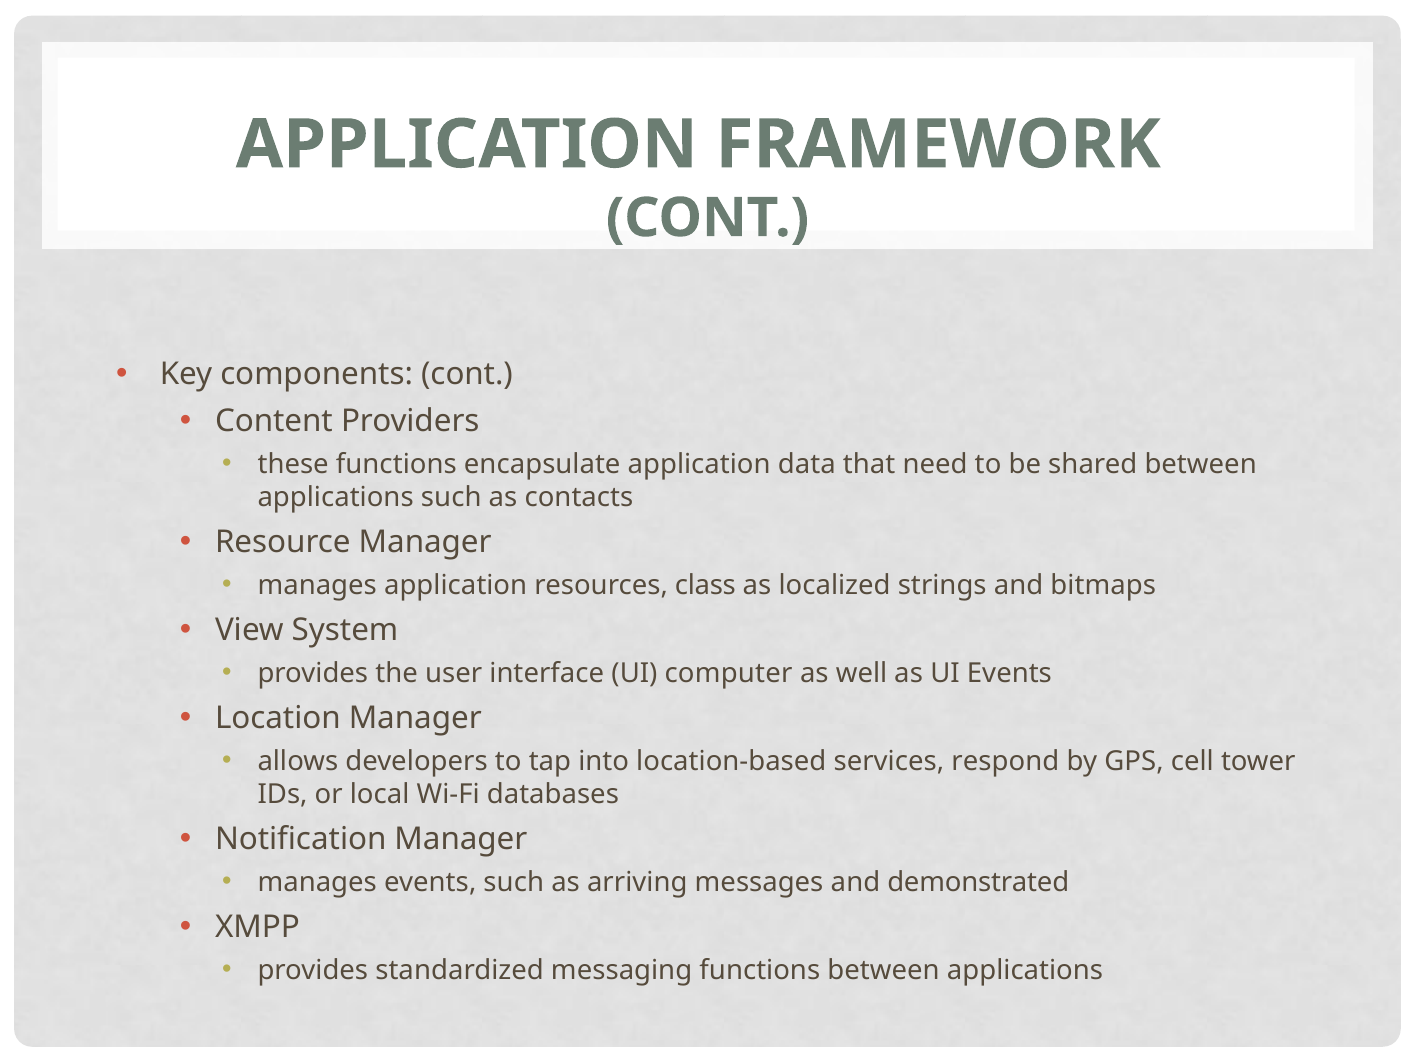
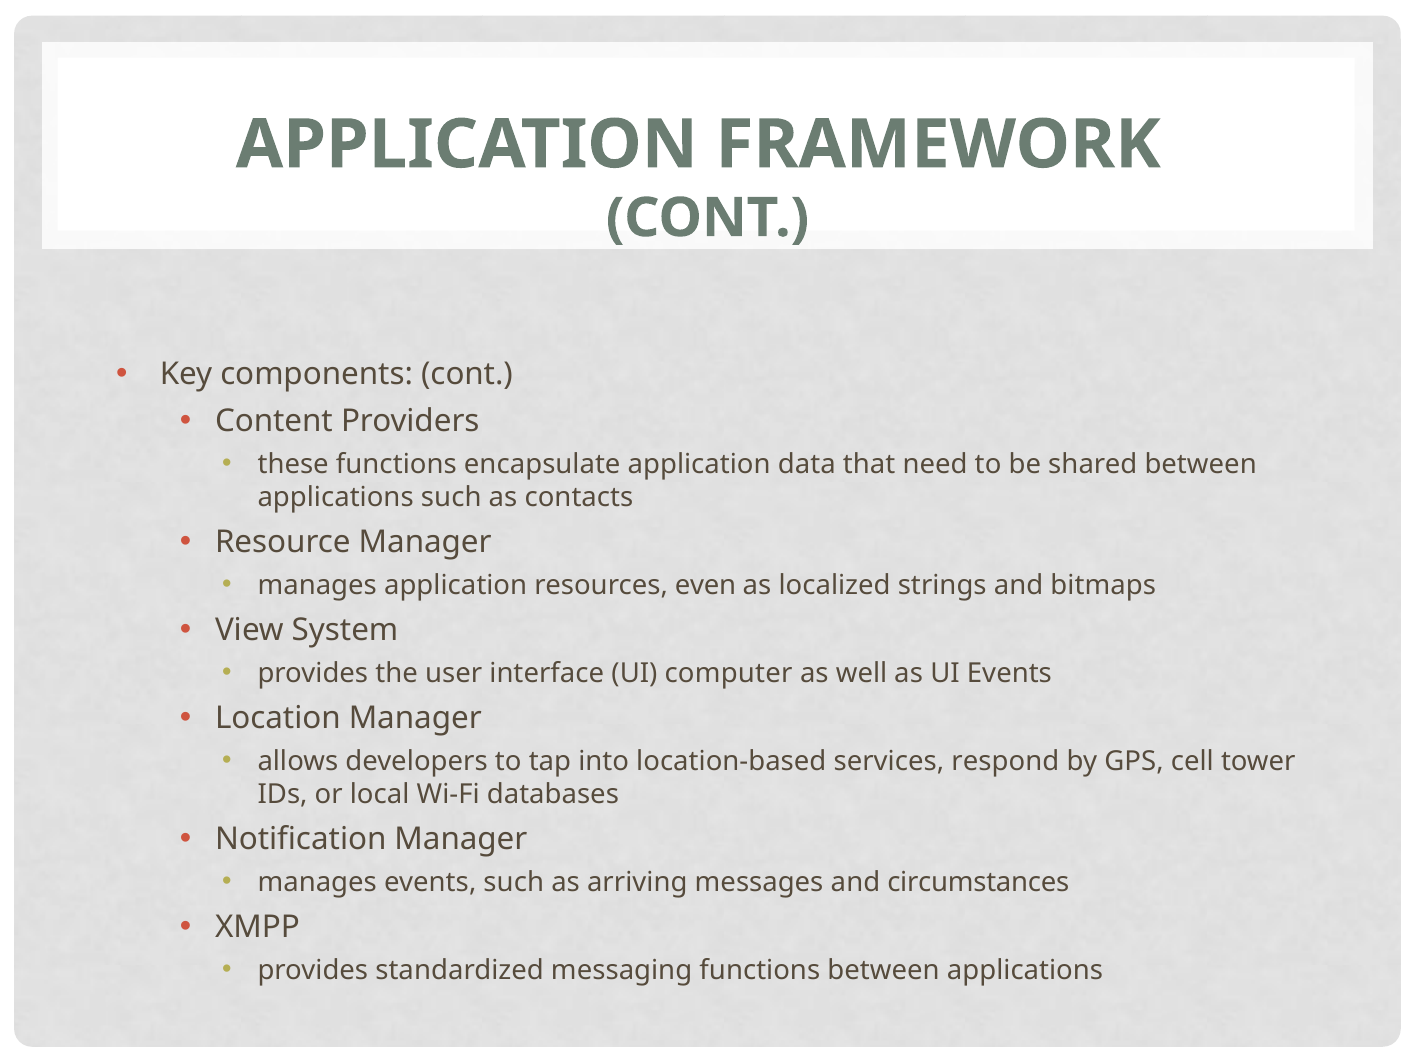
class: class -> even (705, 585)
demonstrated: demonstrated -> circumstances (978, 883)
